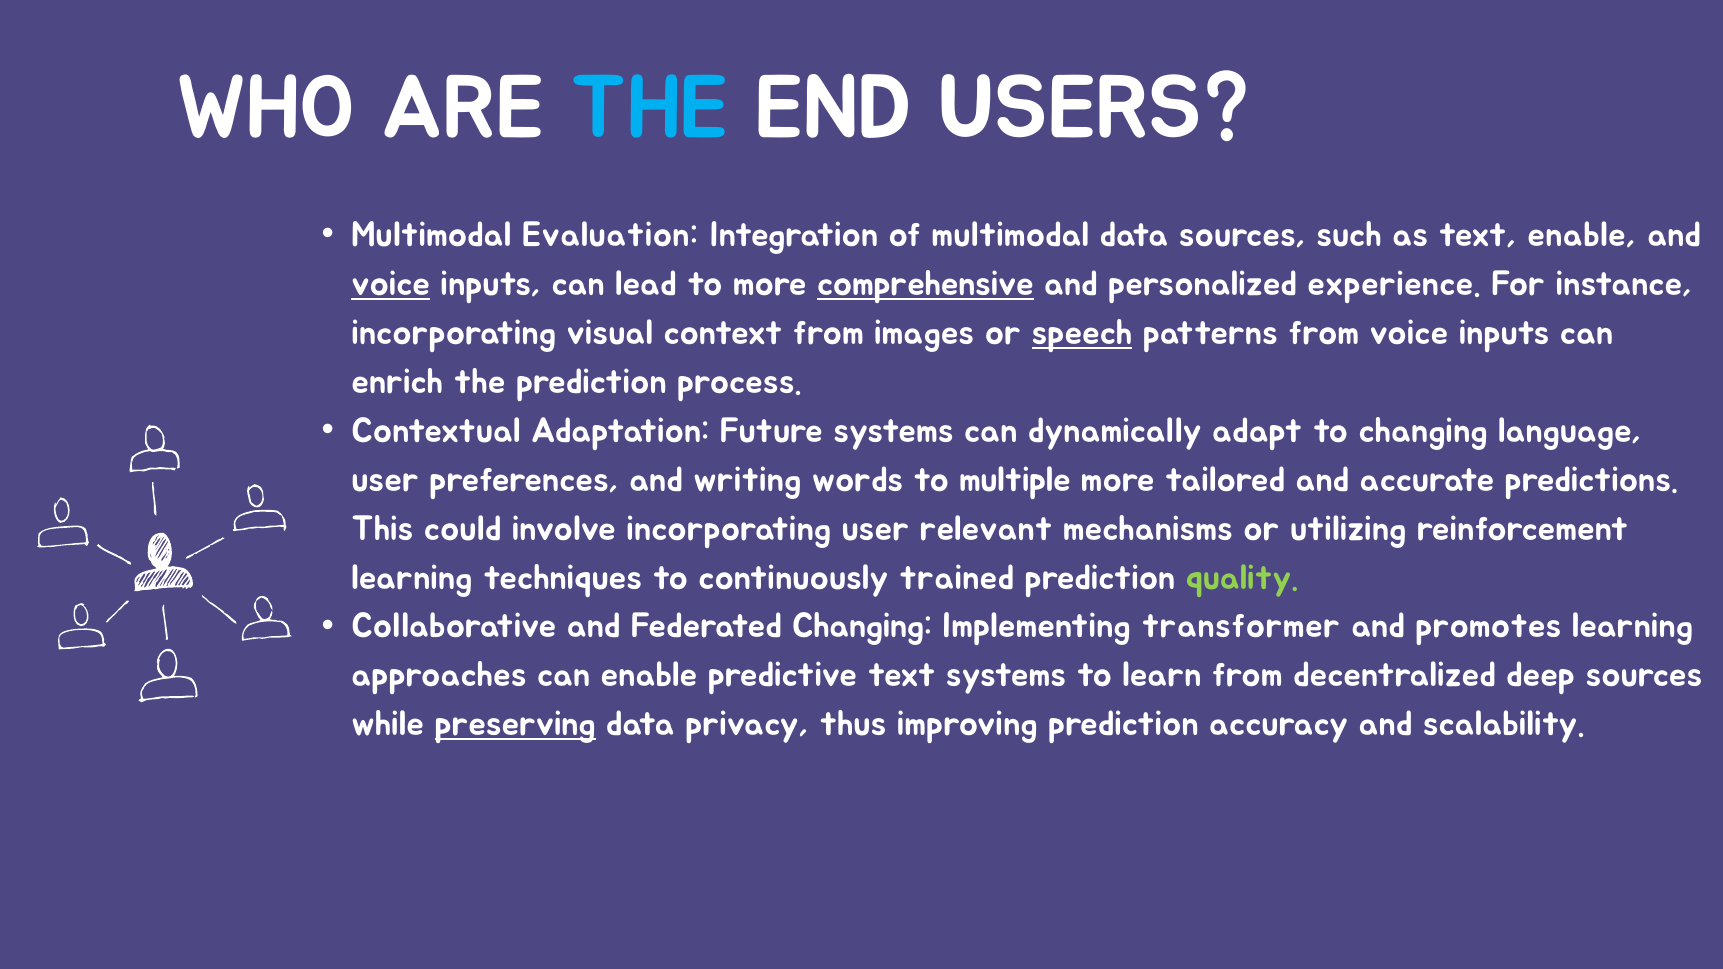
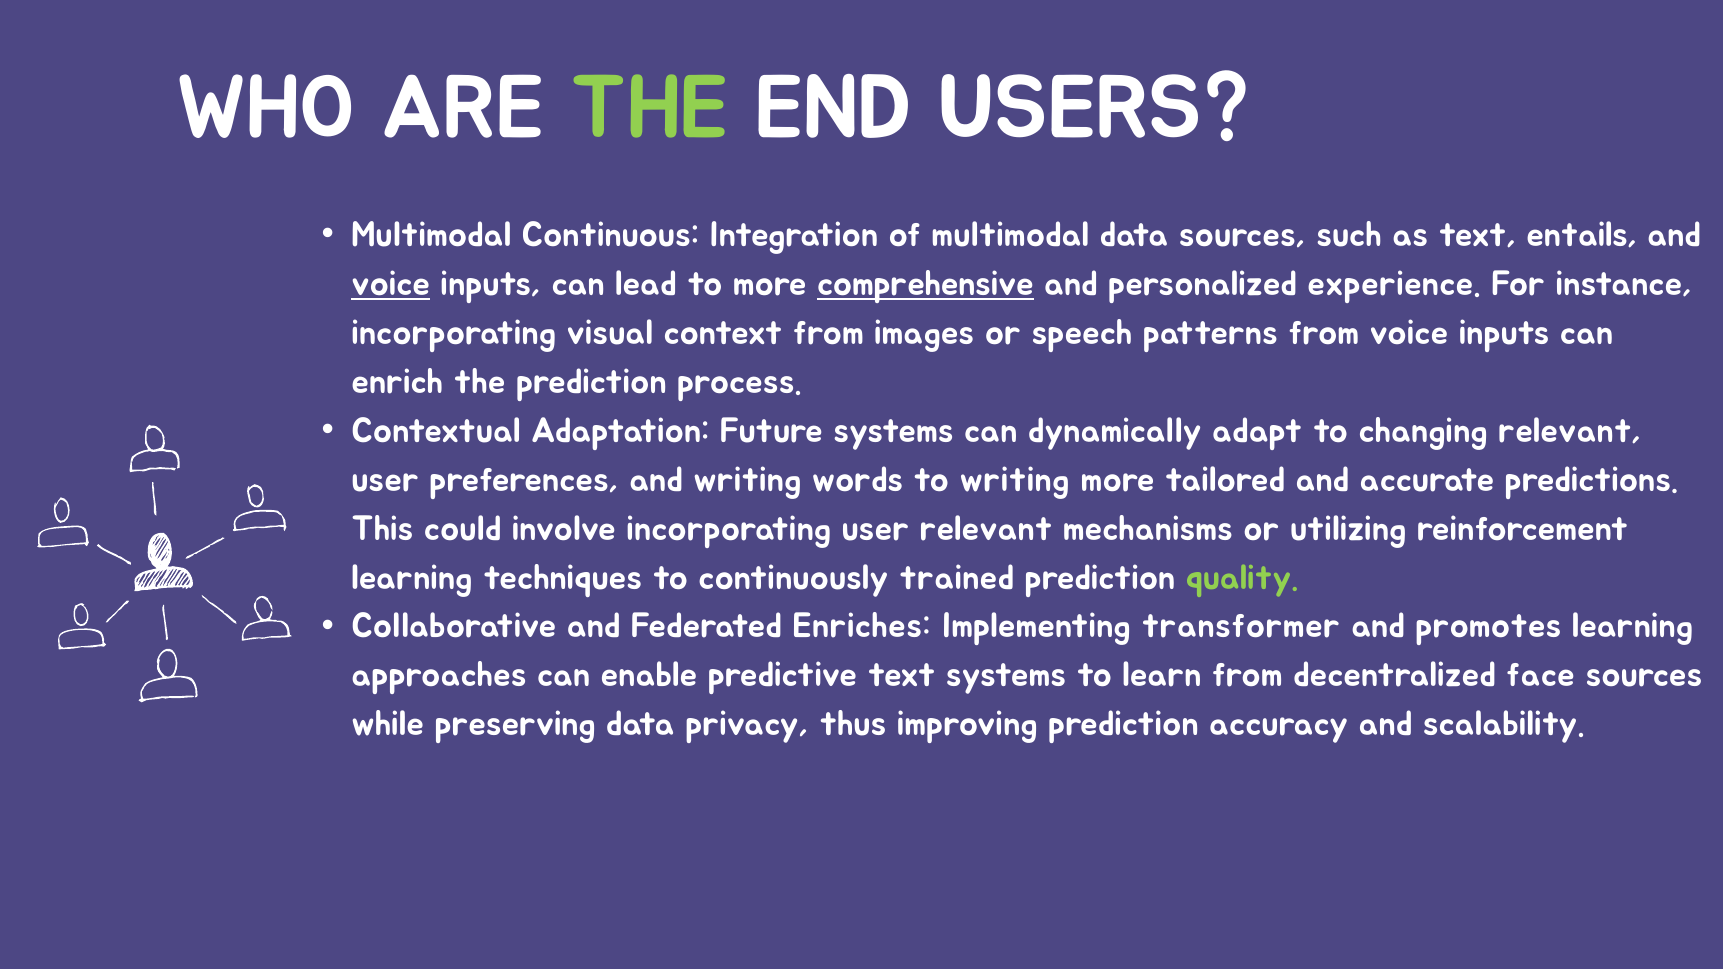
THE colour: light blue -> light green (650, 109)
Evaluation: Evaluation -> Continuous (610, 235)
text enable: enable -> entails (1582, 235)
speech underline: present -> none (1082, 333)
changing language: language -> relevant (1570, 431)
to multiple: multiple -> writing (1015, 480)
Federated Changing: Changing -> Enriches (862, 627)
deep: deep -> face (1541, 676)
preserving underline: present -> none (515, 724)
